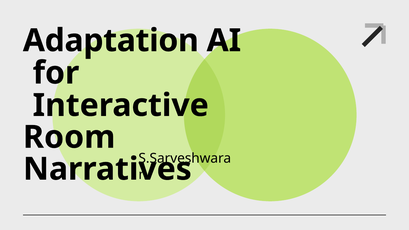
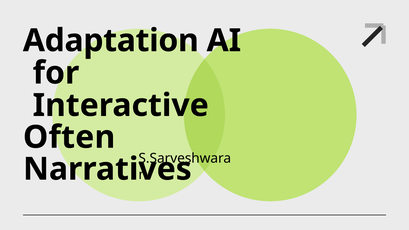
Room: Room -> Often (69, 137)
